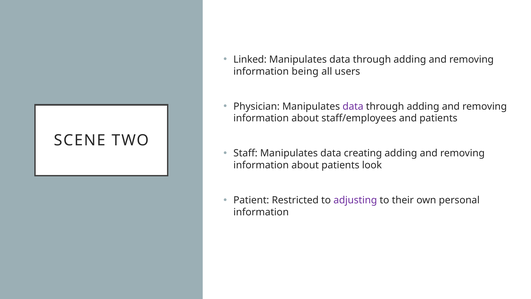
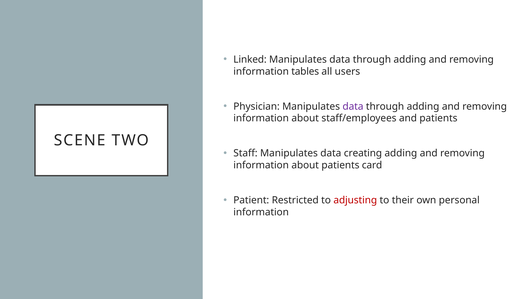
being: being -> tables (305, 71)
look: look -> card (372, 165)
adjusting colour: purple -> red (355, 200)
